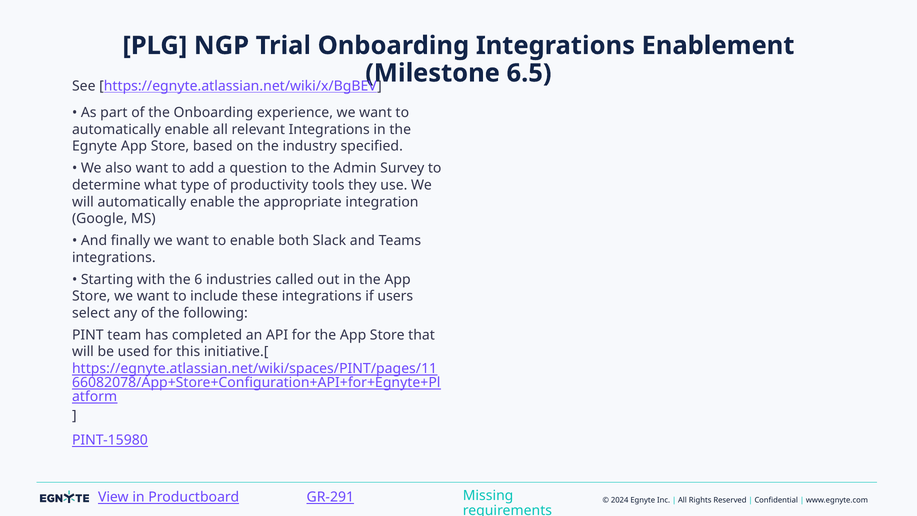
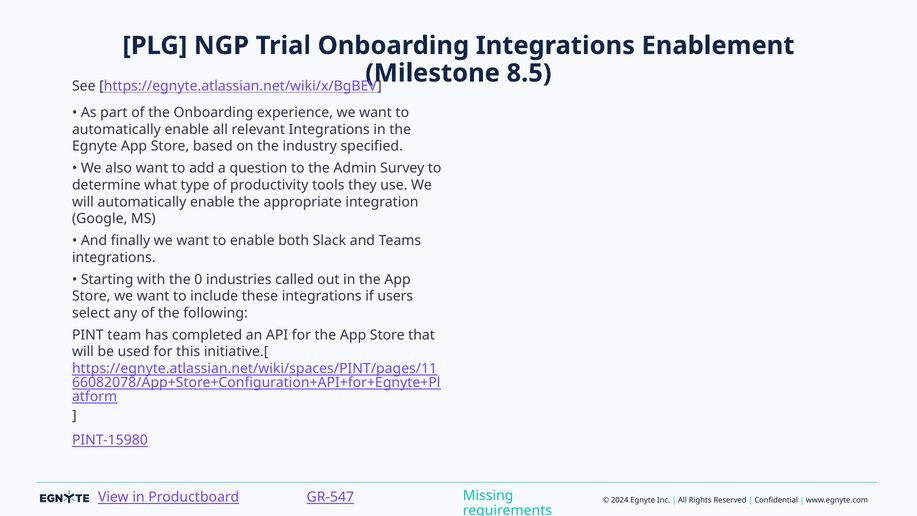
6.5: 6.5 -> 8.5 (529, 73)
6: 6 -> 0 (198, 279)
GR-291: GR-291 -> GR-547 (330, 497)
